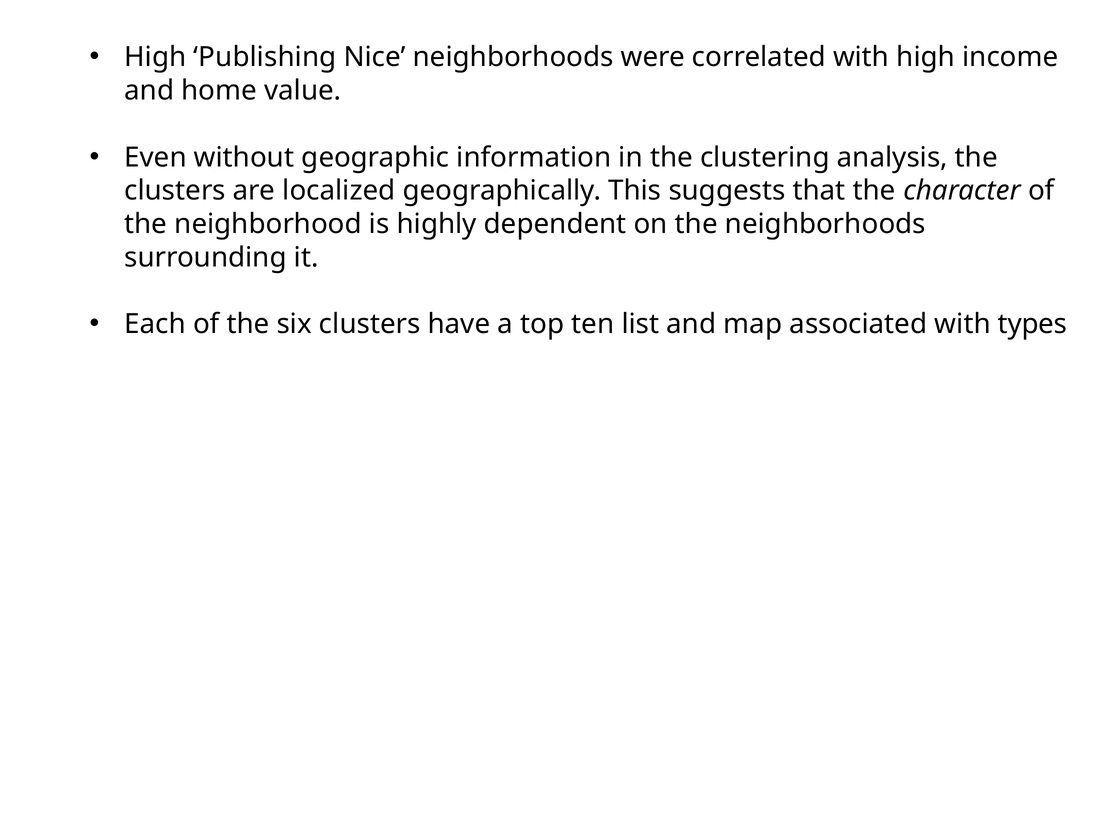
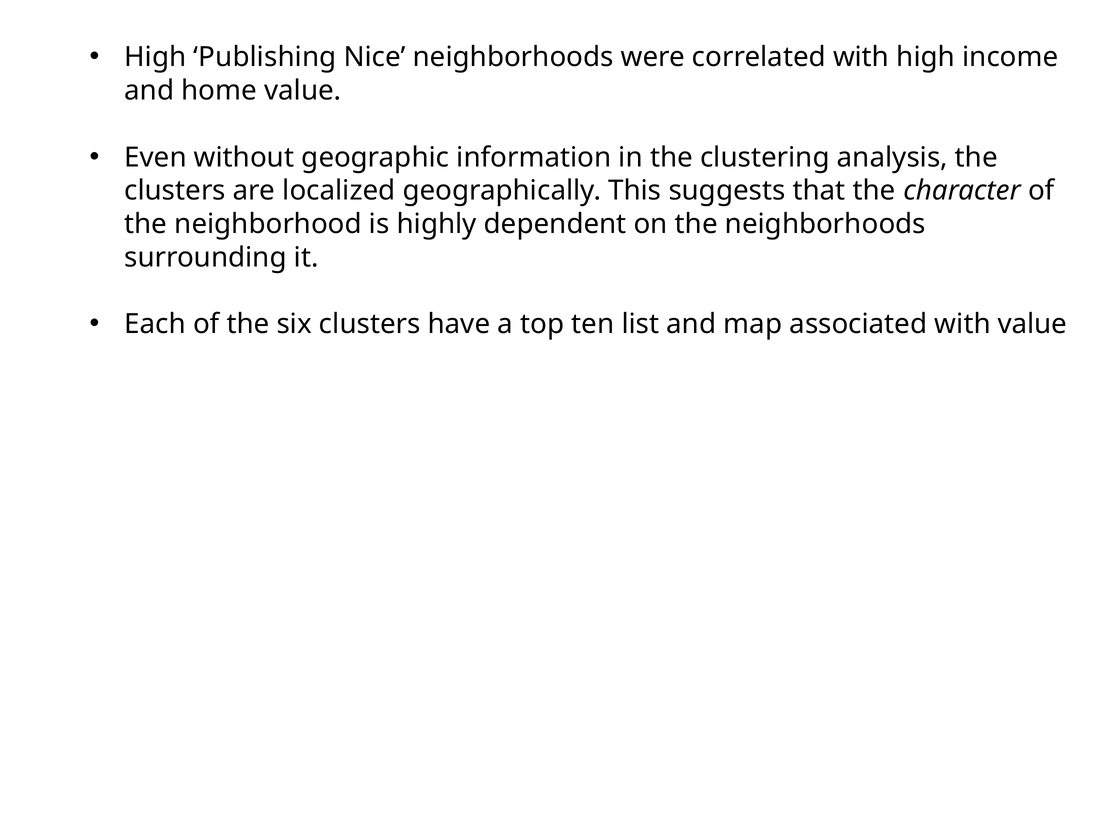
with types: types -> value (1032, 324)
